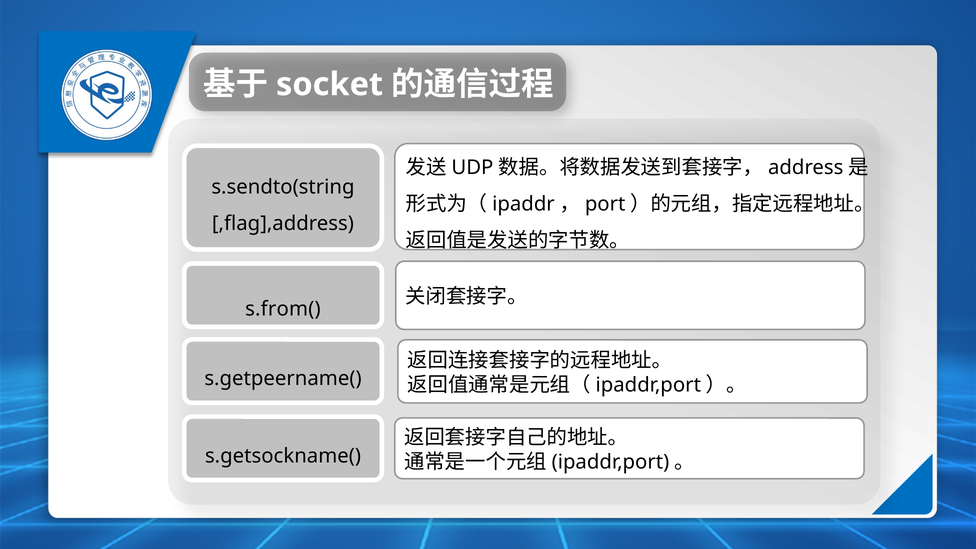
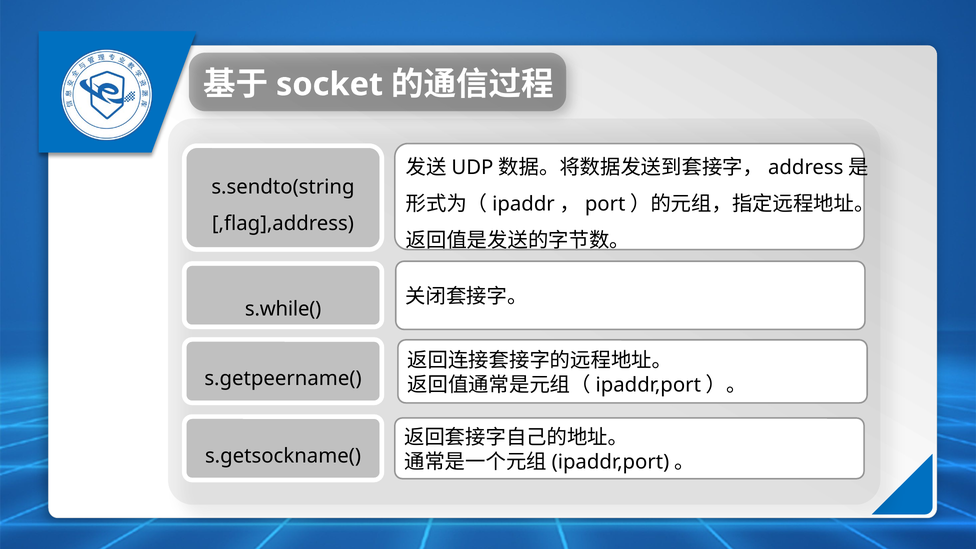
s.from(: s.from( -> s.while( (283, 309)
